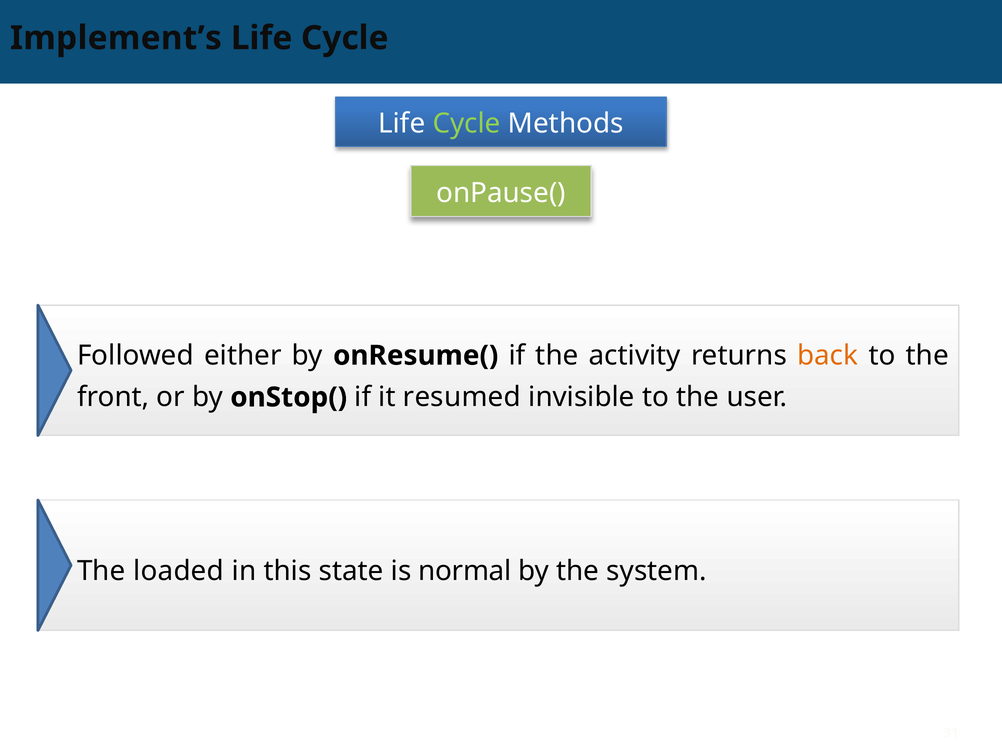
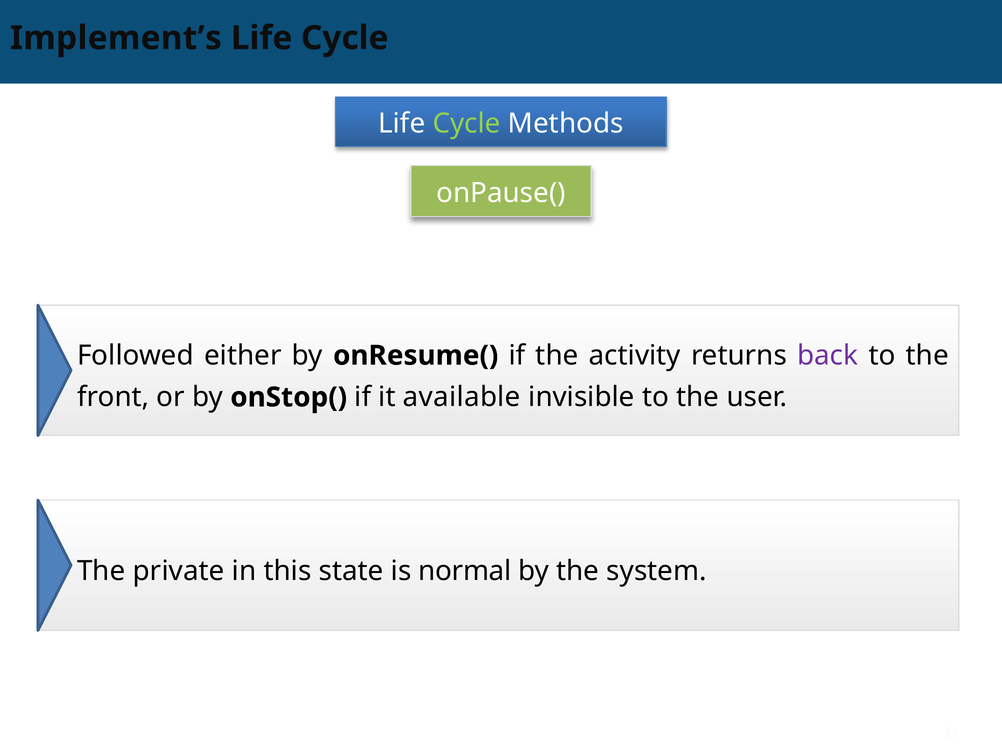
back colour: orange -> purple (828, 355)
resumed: resumed -> available (462, 397)
loaded: loaded -> private (179, 571)
